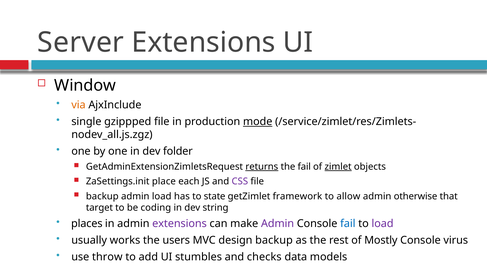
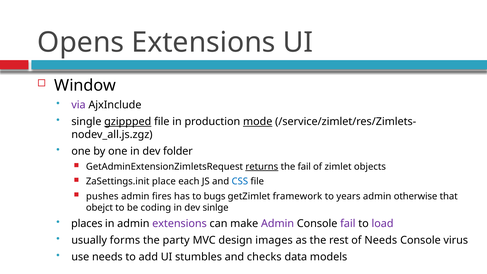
Server: Server -> Opens (81, 42)
via colour: orange -> purple (78, 105)
gzippped underline: none -> present (128, 122)
zimlet underline: present -> none (338, 167)
CSS colour: purple -> blue (240, 181)
backup: backup -> pushes (102, 196)
admin load: load -> fires (162, 196)
state: state -> bugs (215, 196)
allow: allow -> years (348, 196)
target: target -> obejct (99, 208)
string: string -> sinlge (216, 208)
fail colour: blue -> purple (348, 224)
works: works -> forms (125, 240)
users: users -> party (176, 240)
design backup: backup -> images (274, 240)
of Mostly: Mostly -> Needs (381, 240)
use throw: throw -> needs (107, 257)
